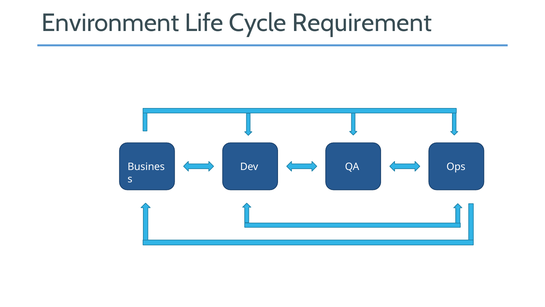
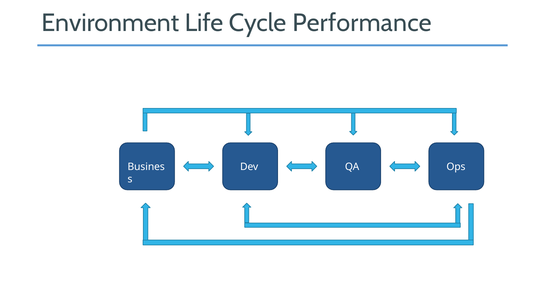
Requirement: Requirement -> Performance (362, 23)
